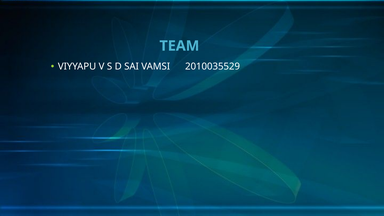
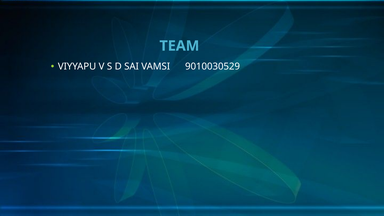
2010035529: 2010035529 -> 9010030529 (213, 67)
